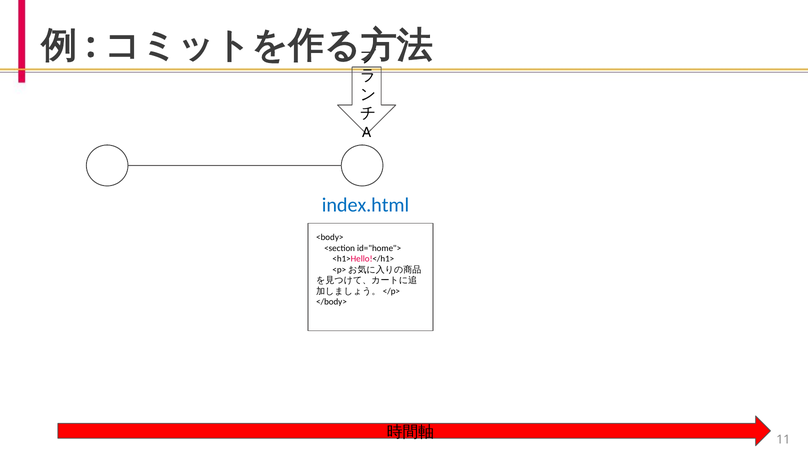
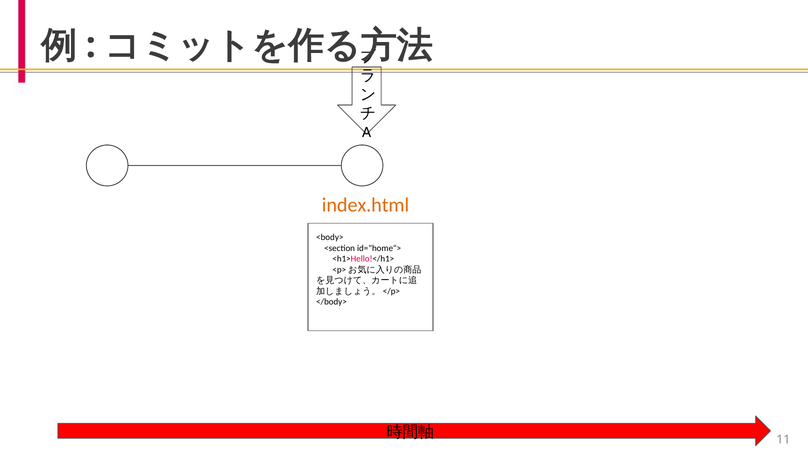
index.html colour: blue -> orange (366, 205)
